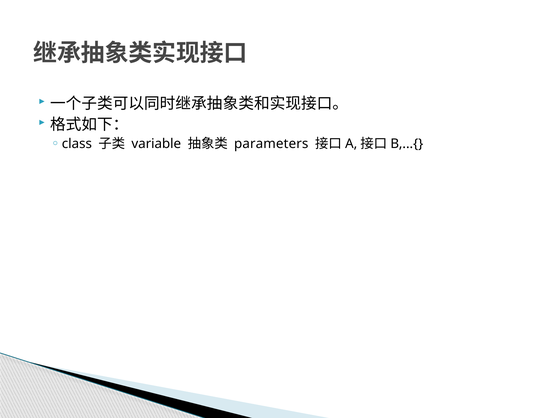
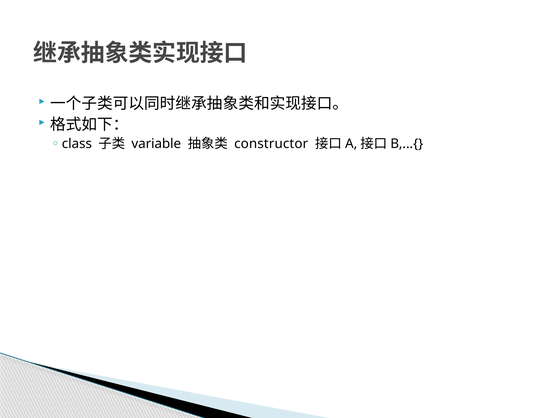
parameters: parameters -> constructor (271, 144)
